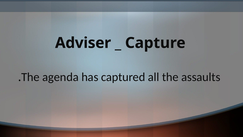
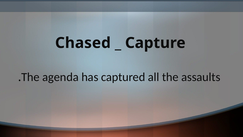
Adviser: Adviser -> Chased (83, 43)
